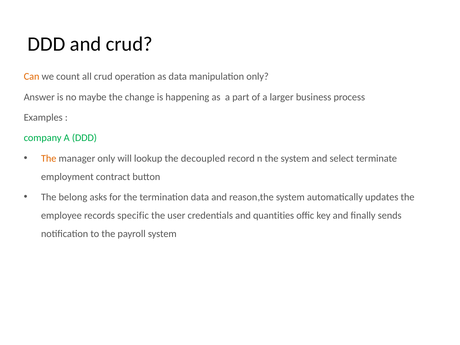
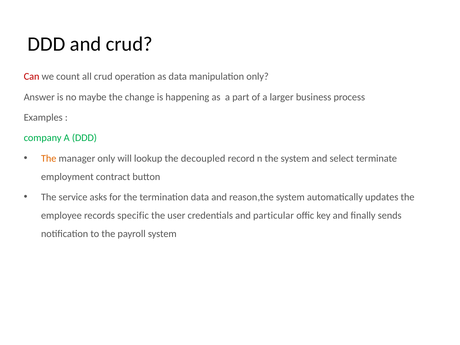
Can colour: orange -> red (32, 77)
belong: belong -> service (73, 197)
quantities: quantities -> particular (274, 216)
